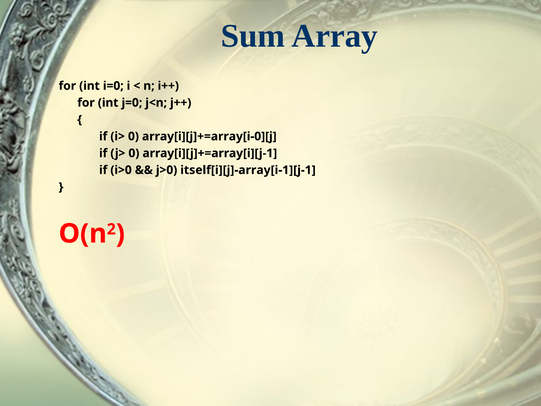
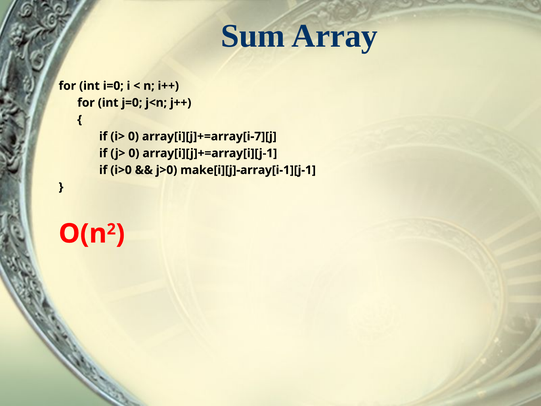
array[i][j]+=array[i-0][j: array[i][j]+=array[i-0][j -> array[i][j]+=array[i-7][j (209, 136)
itself[i][j]-array[i-1][j-1: itself[i][j]-array[i-1][j-1 -> make[i][j]-array[i-1][j-1 (248, 170)
